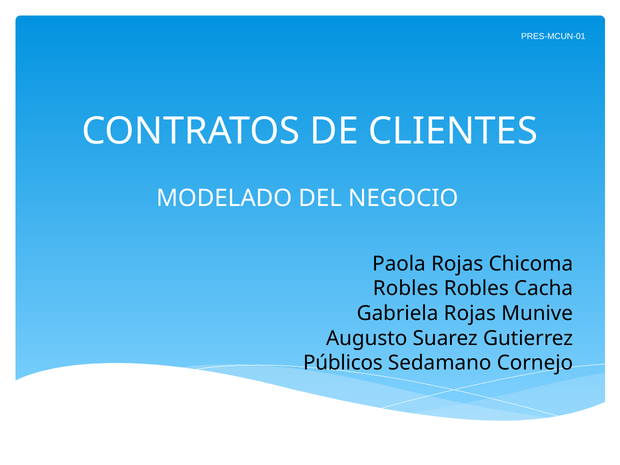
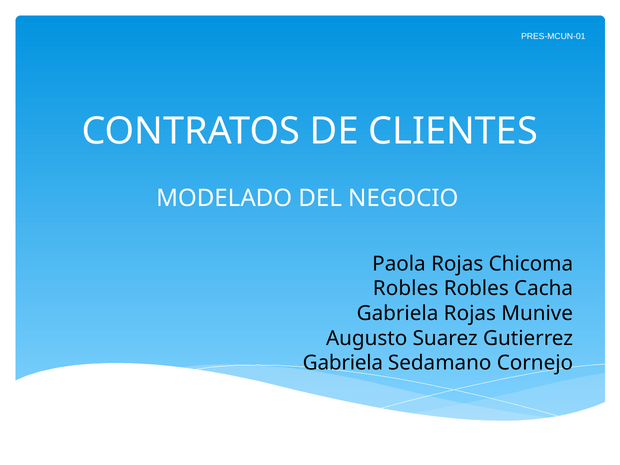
Públicos: Públicos -> Gabriela (343, 363)
